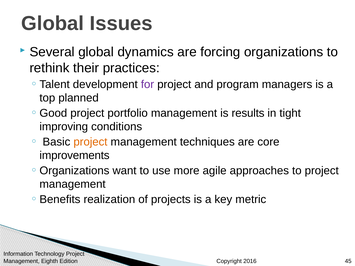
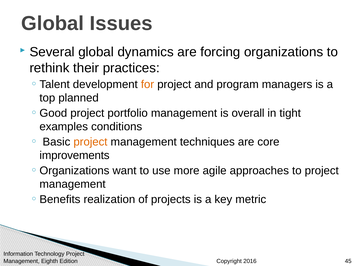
for colour: purple -> orange (148, 84)
results: results -> overall (248, 113)
improving: improving -> examples (64, 127)
